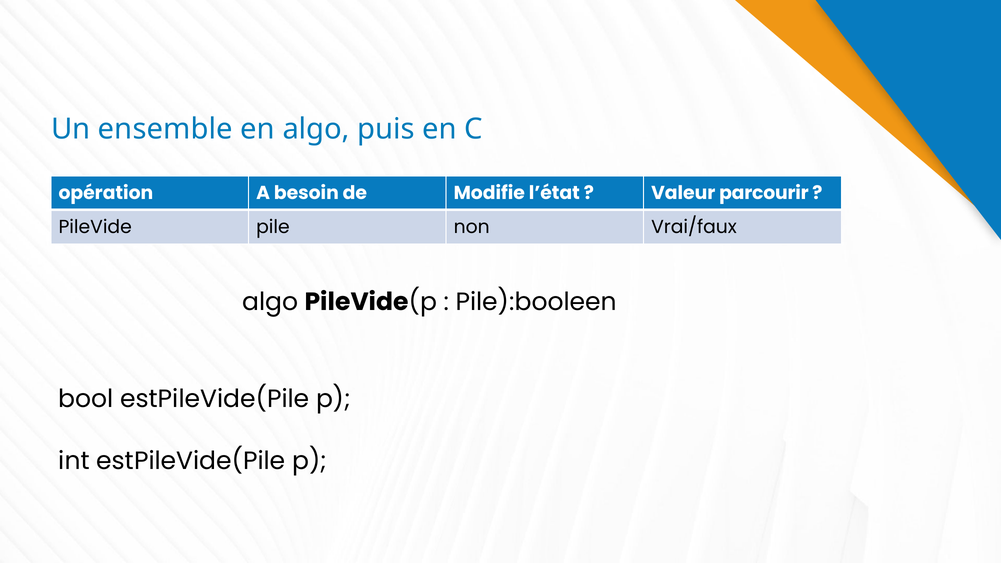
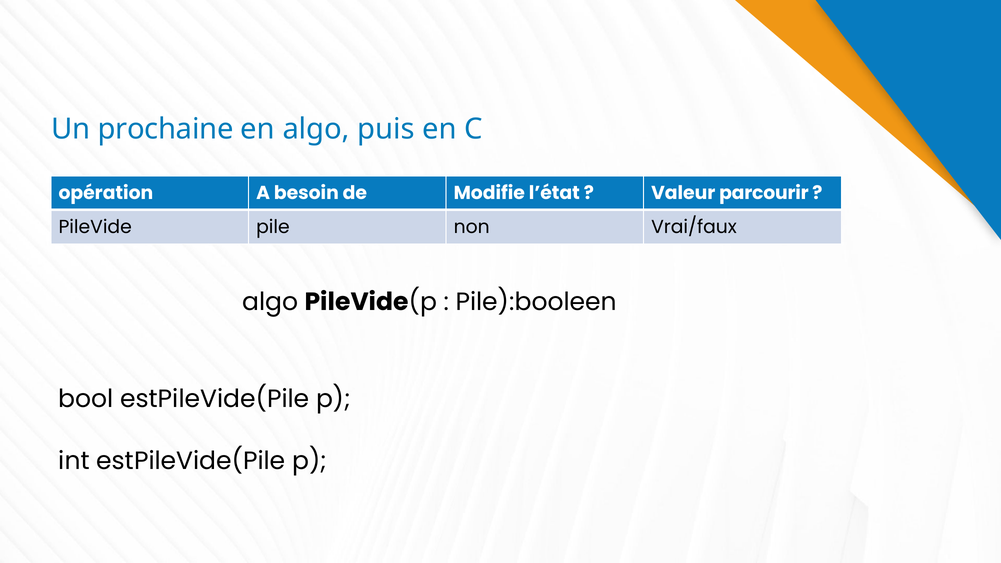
ensemble: ensemble -> prochaine (166, 129)
